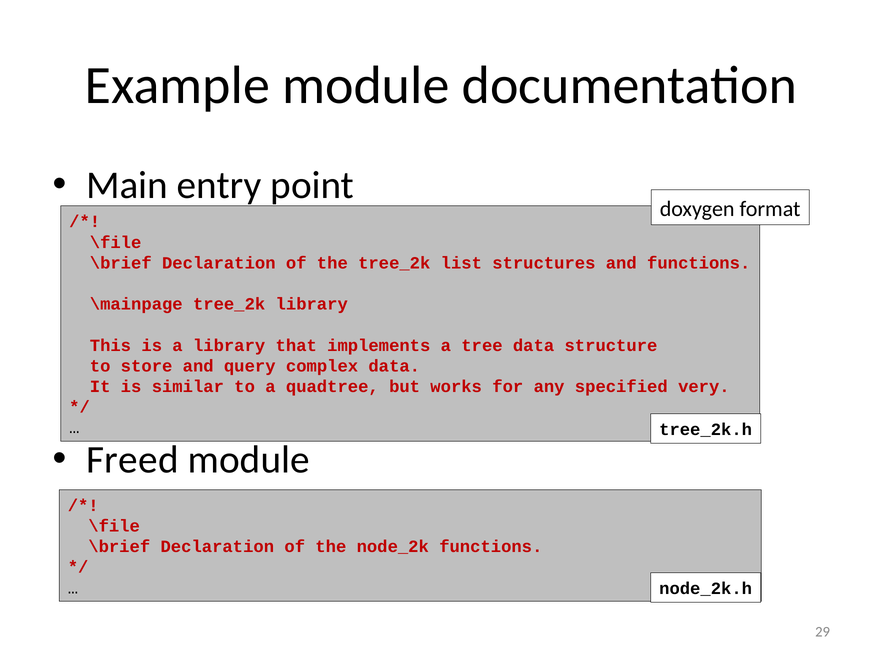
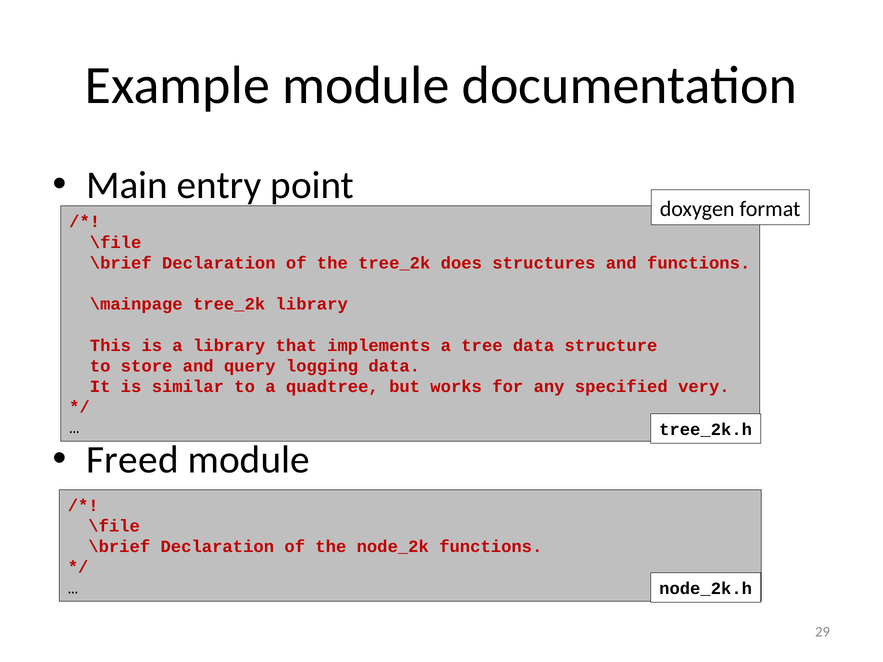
list: list -> does (461, 263)
complex: complex -> logging (322, 366)
